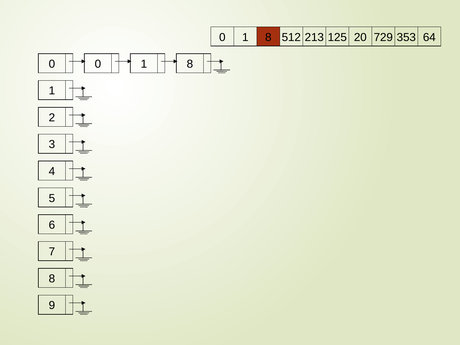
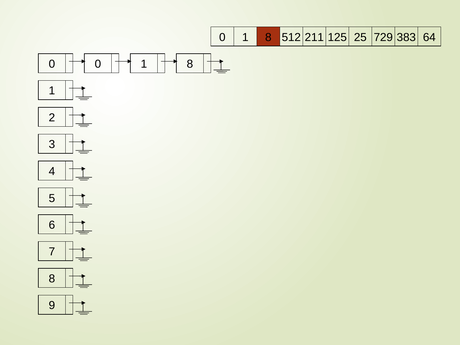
213: 213 -> 211 (314, 37)
20: 20 -> 25 (360, 37)
353: 353 -> 383 (406, 37)
